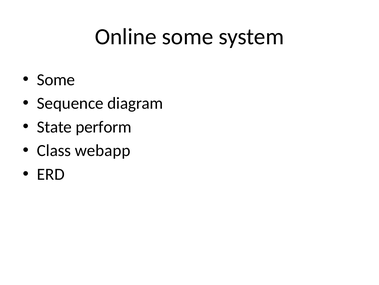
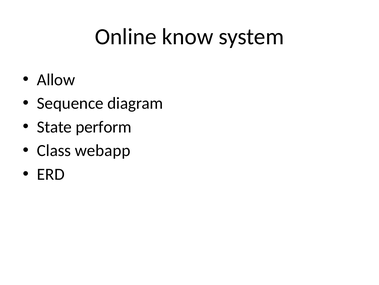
Online some: some -> know (188, 37)
Some: Some -> Allow (56, 80)
